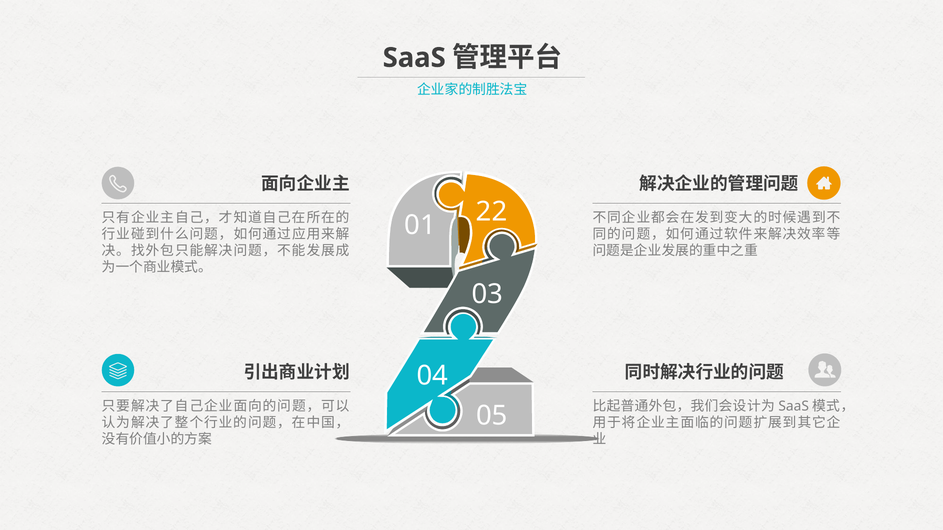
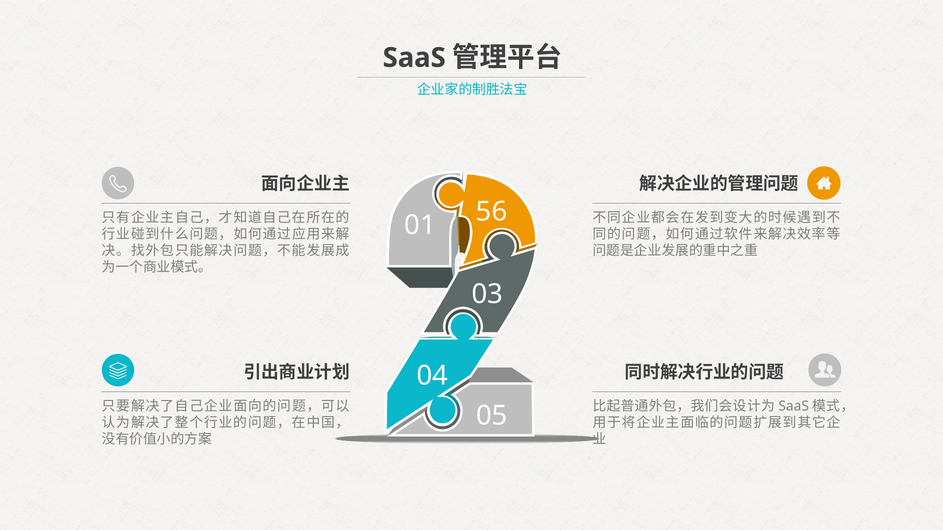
22: 22 -> 56 (492, 212)
